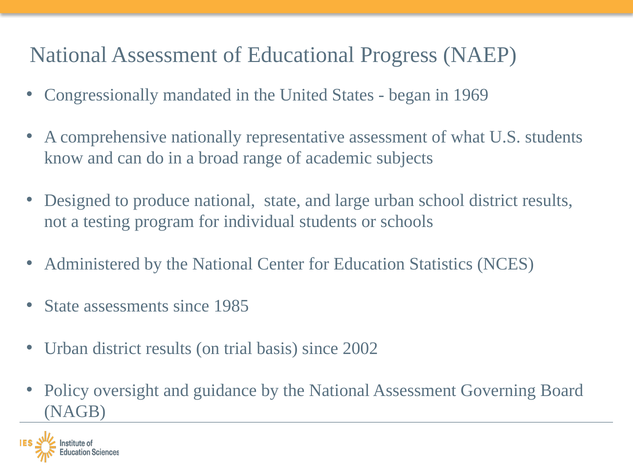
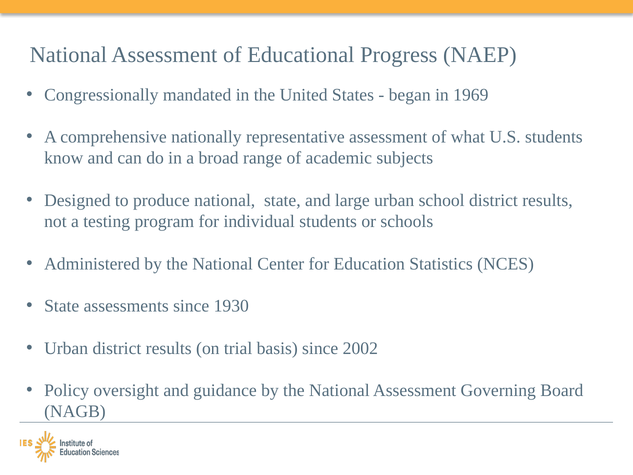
1985: 1985 -> 1930 (231, 306)
